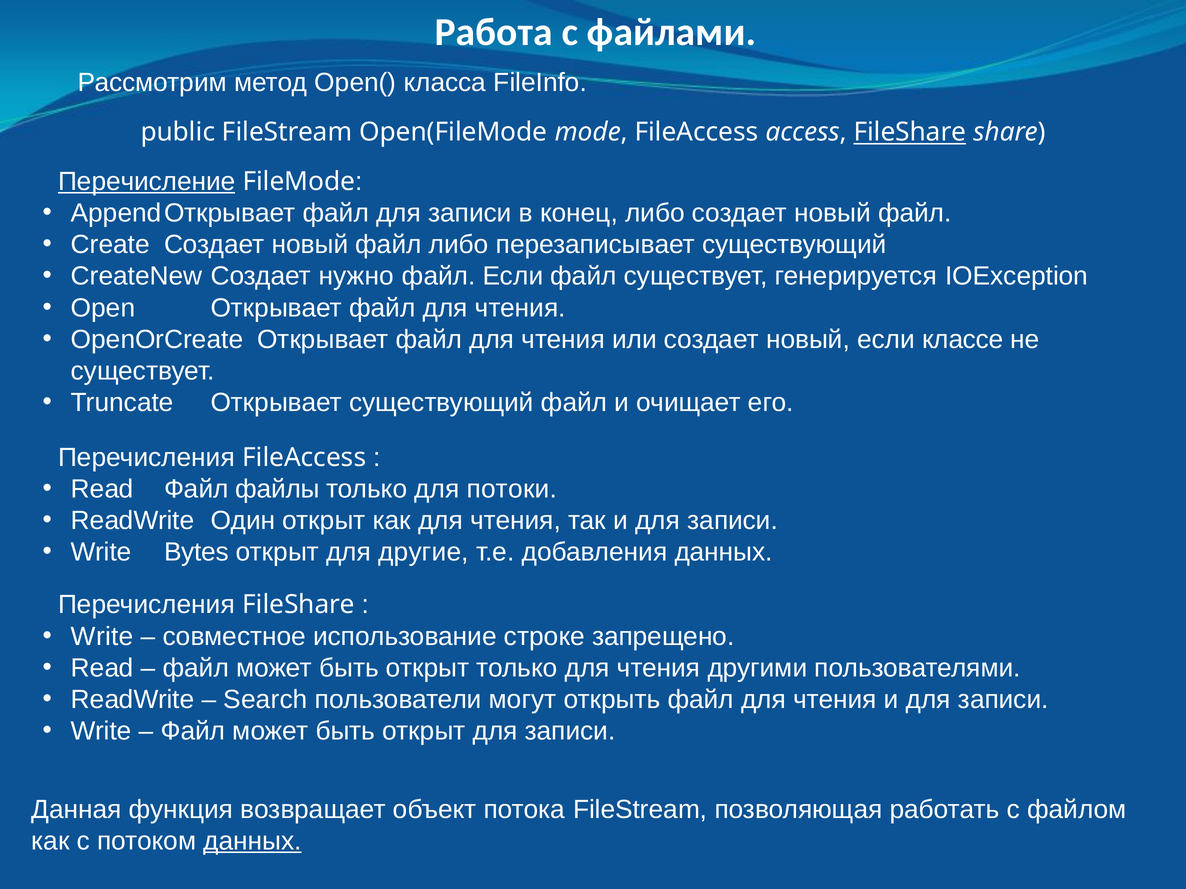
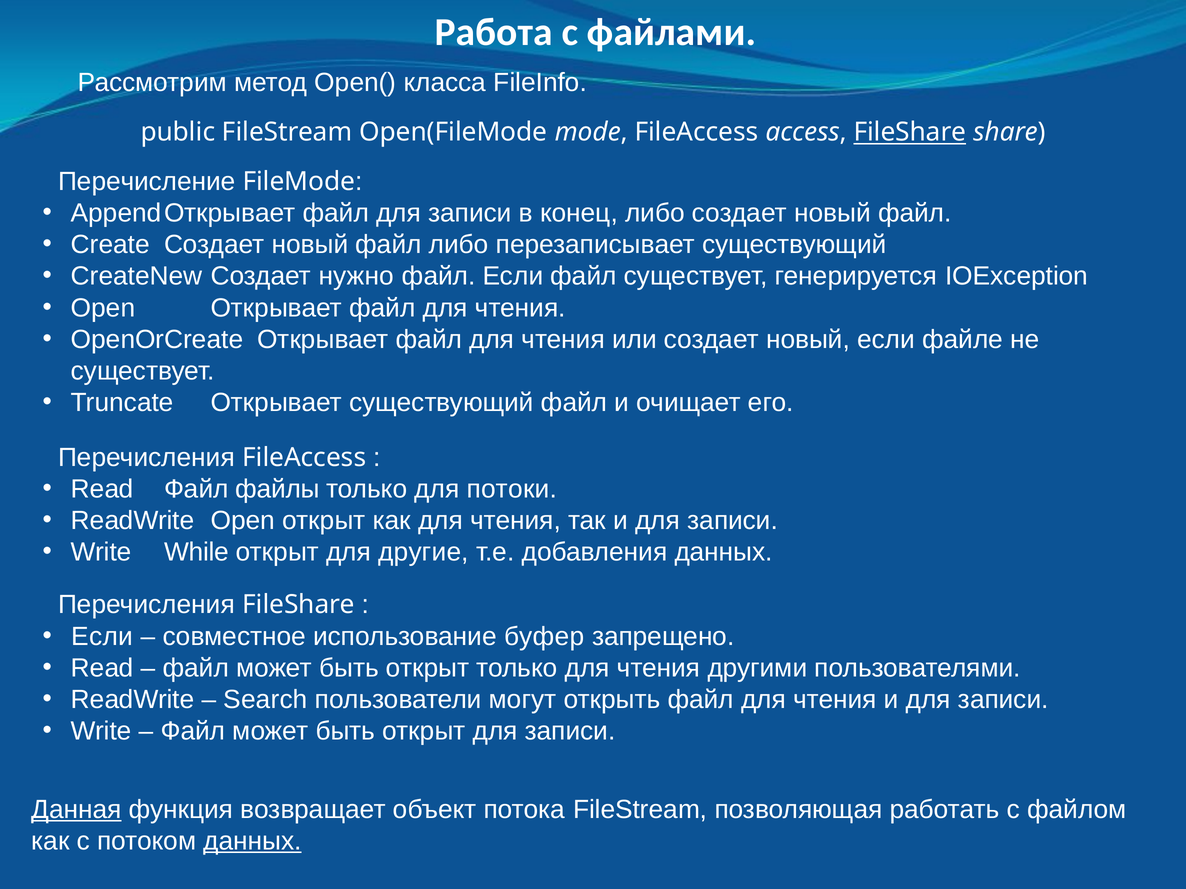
Перечисление underline: present -> none (147, 182)
классе: классе -> файле (963, 340)
ReadWrite Один: Один -> Open (243, 521)
Bytes: Bytes -> While (196, 553)
Write: Write -> Если (102, 637)
строке: строке -> буфер (544, 637)
Данная underline: none -> present (76, 810)
